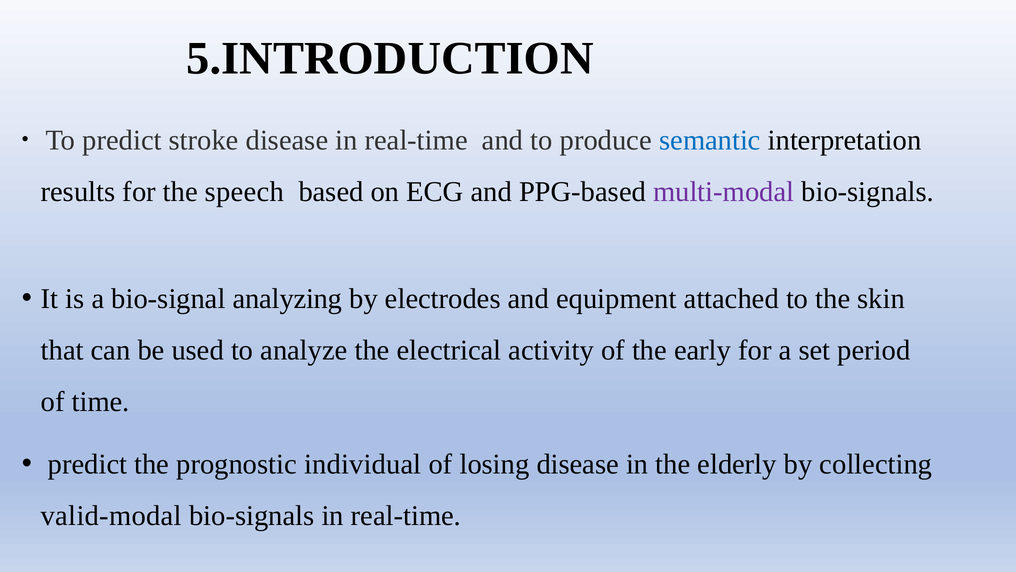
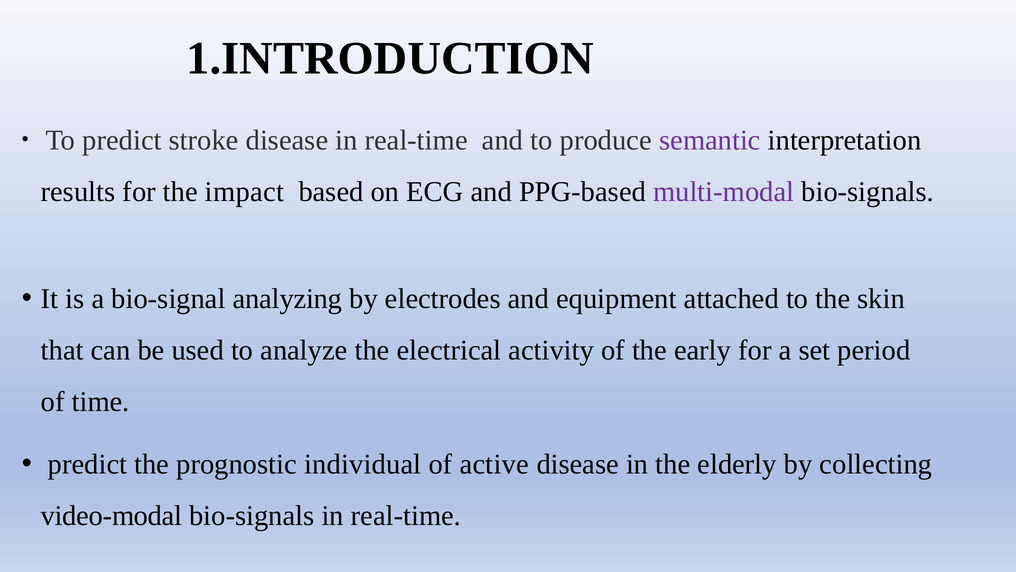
5.INTRODUCTION: 5.INTRODUCTION -> 1.INTRODUCTION (390, 58)
semantic colour: blue -> purple (710, 140)
speech: speech -> impact (244, 192)
losing: losing -> active (494, 464)
valid-modal: valid-modal -> video-modal (112, 515)
